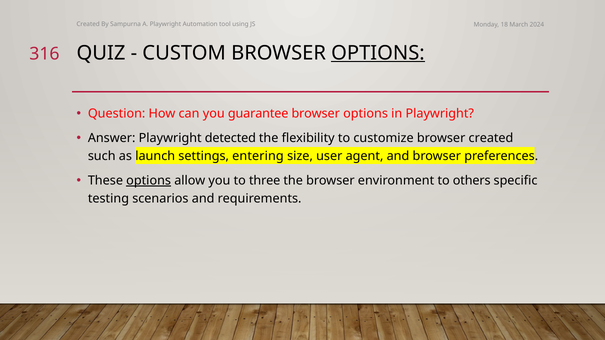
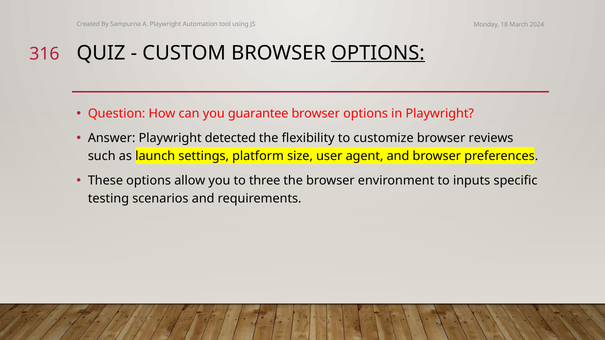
browser created: created -> reviews (491, 138)
entering: entering -> platform (258, 156)
options underline: present -> none (149, 181)
others: others -> inputs (472, 181)
